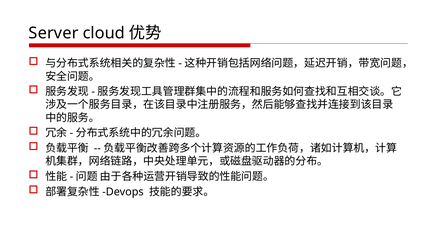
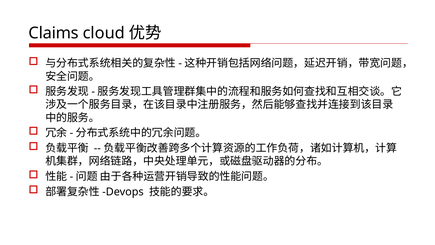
Server: Server -> Claims (54, 33)
